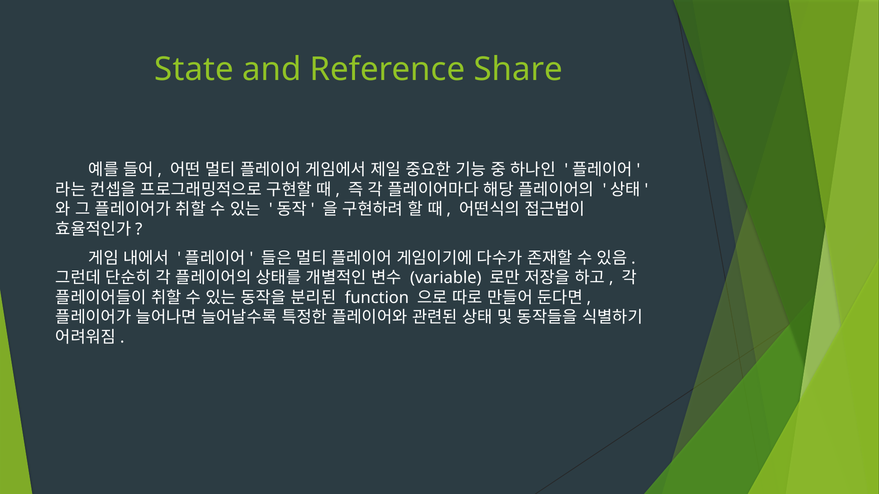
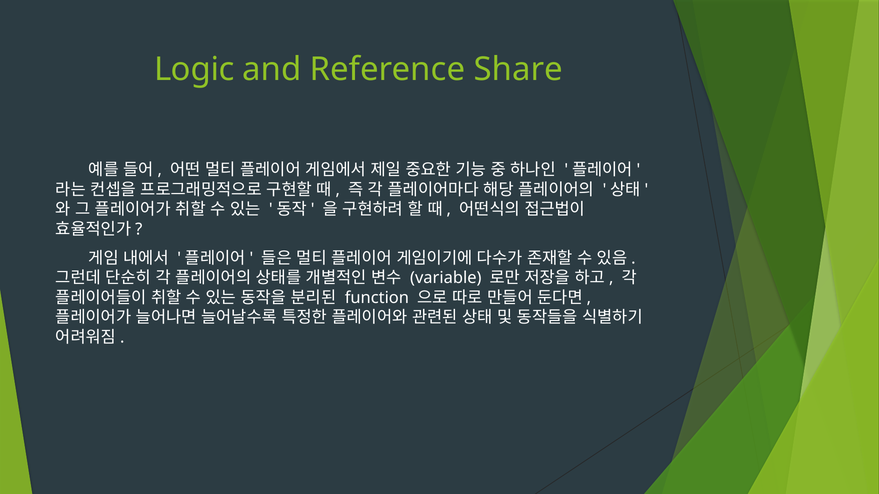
State: State -> Logic (194, 69)
